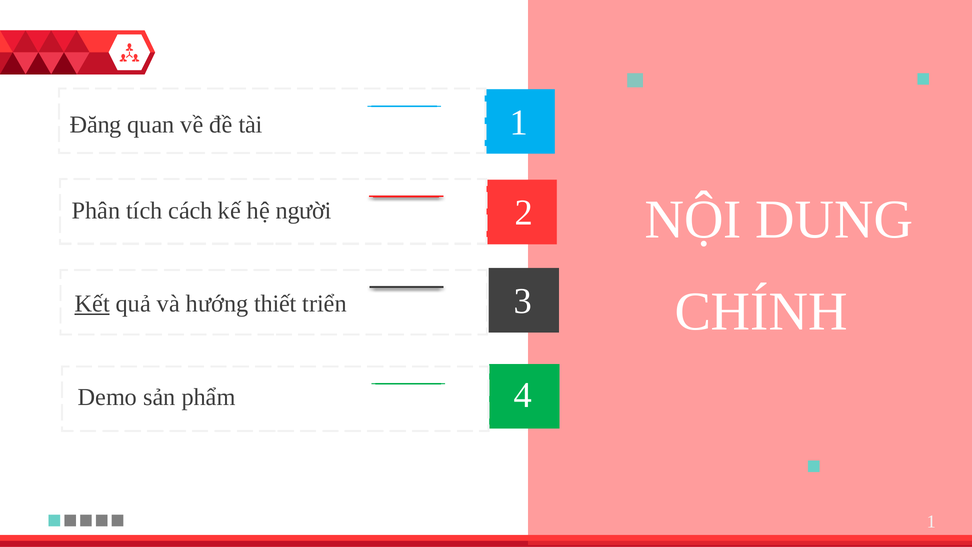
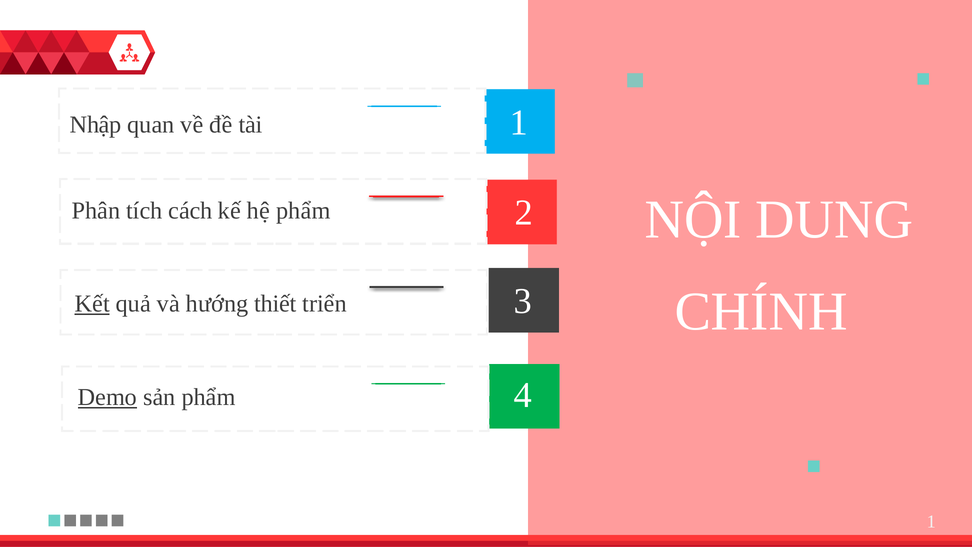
Đăng: Đăng -> Nhập (96, 124)
hệ người: người -> phẩm (303, 211)
Demo underline: none -> present (107, 397)
